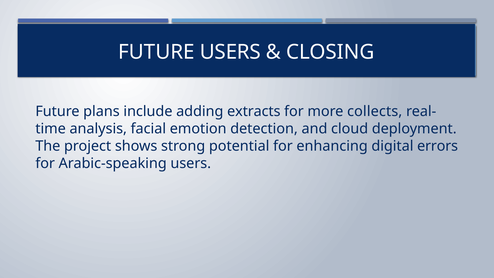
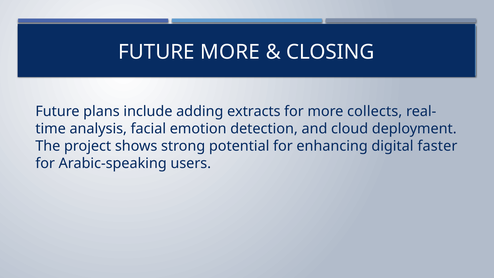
FUTURE USERS: USERS -> MORE (230, 52)
errors: errors -> faster (437, 146)
